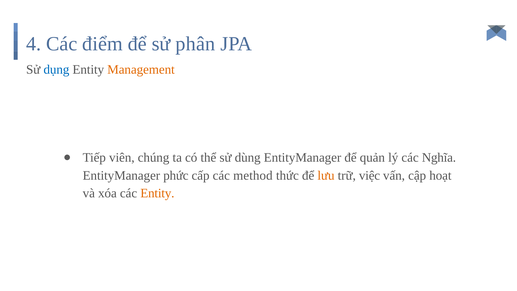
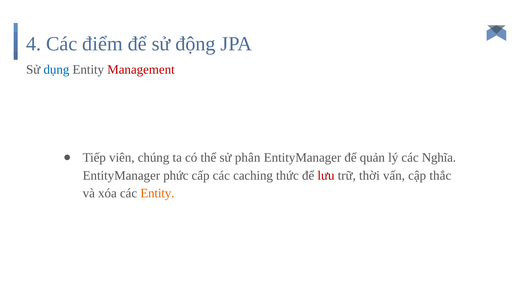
phân: phân -> động (195, 44)
Management colour: orange -> red (141, 69)
dùng: dùng -> phân (248, 157)
method: method -> caching (253, 175)
lưu colour: orange -> red (326, 175)
việc: việc -> thời (369, 175)
hoạt: hoạt -> thắc (440, 175)
